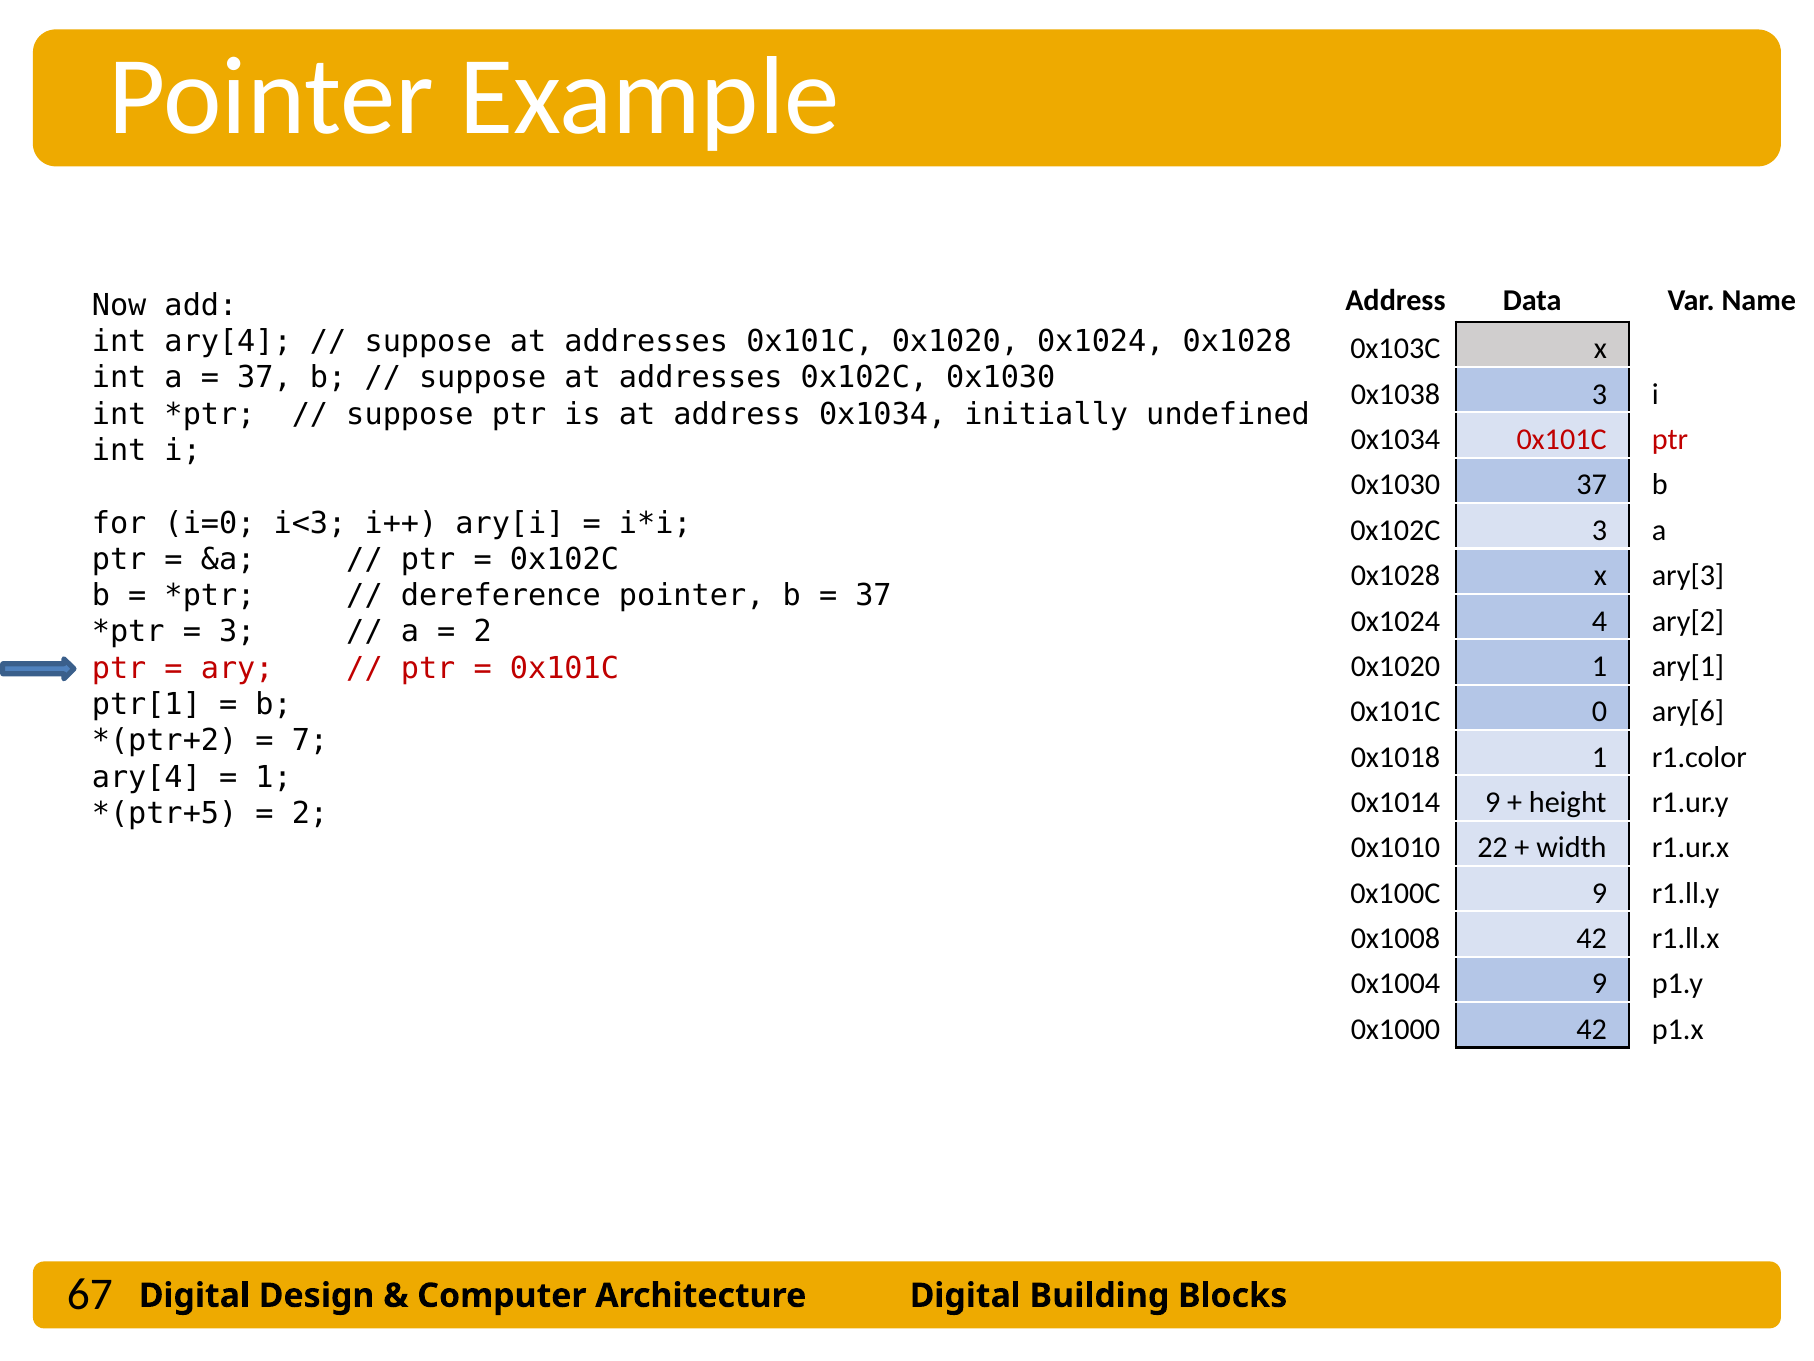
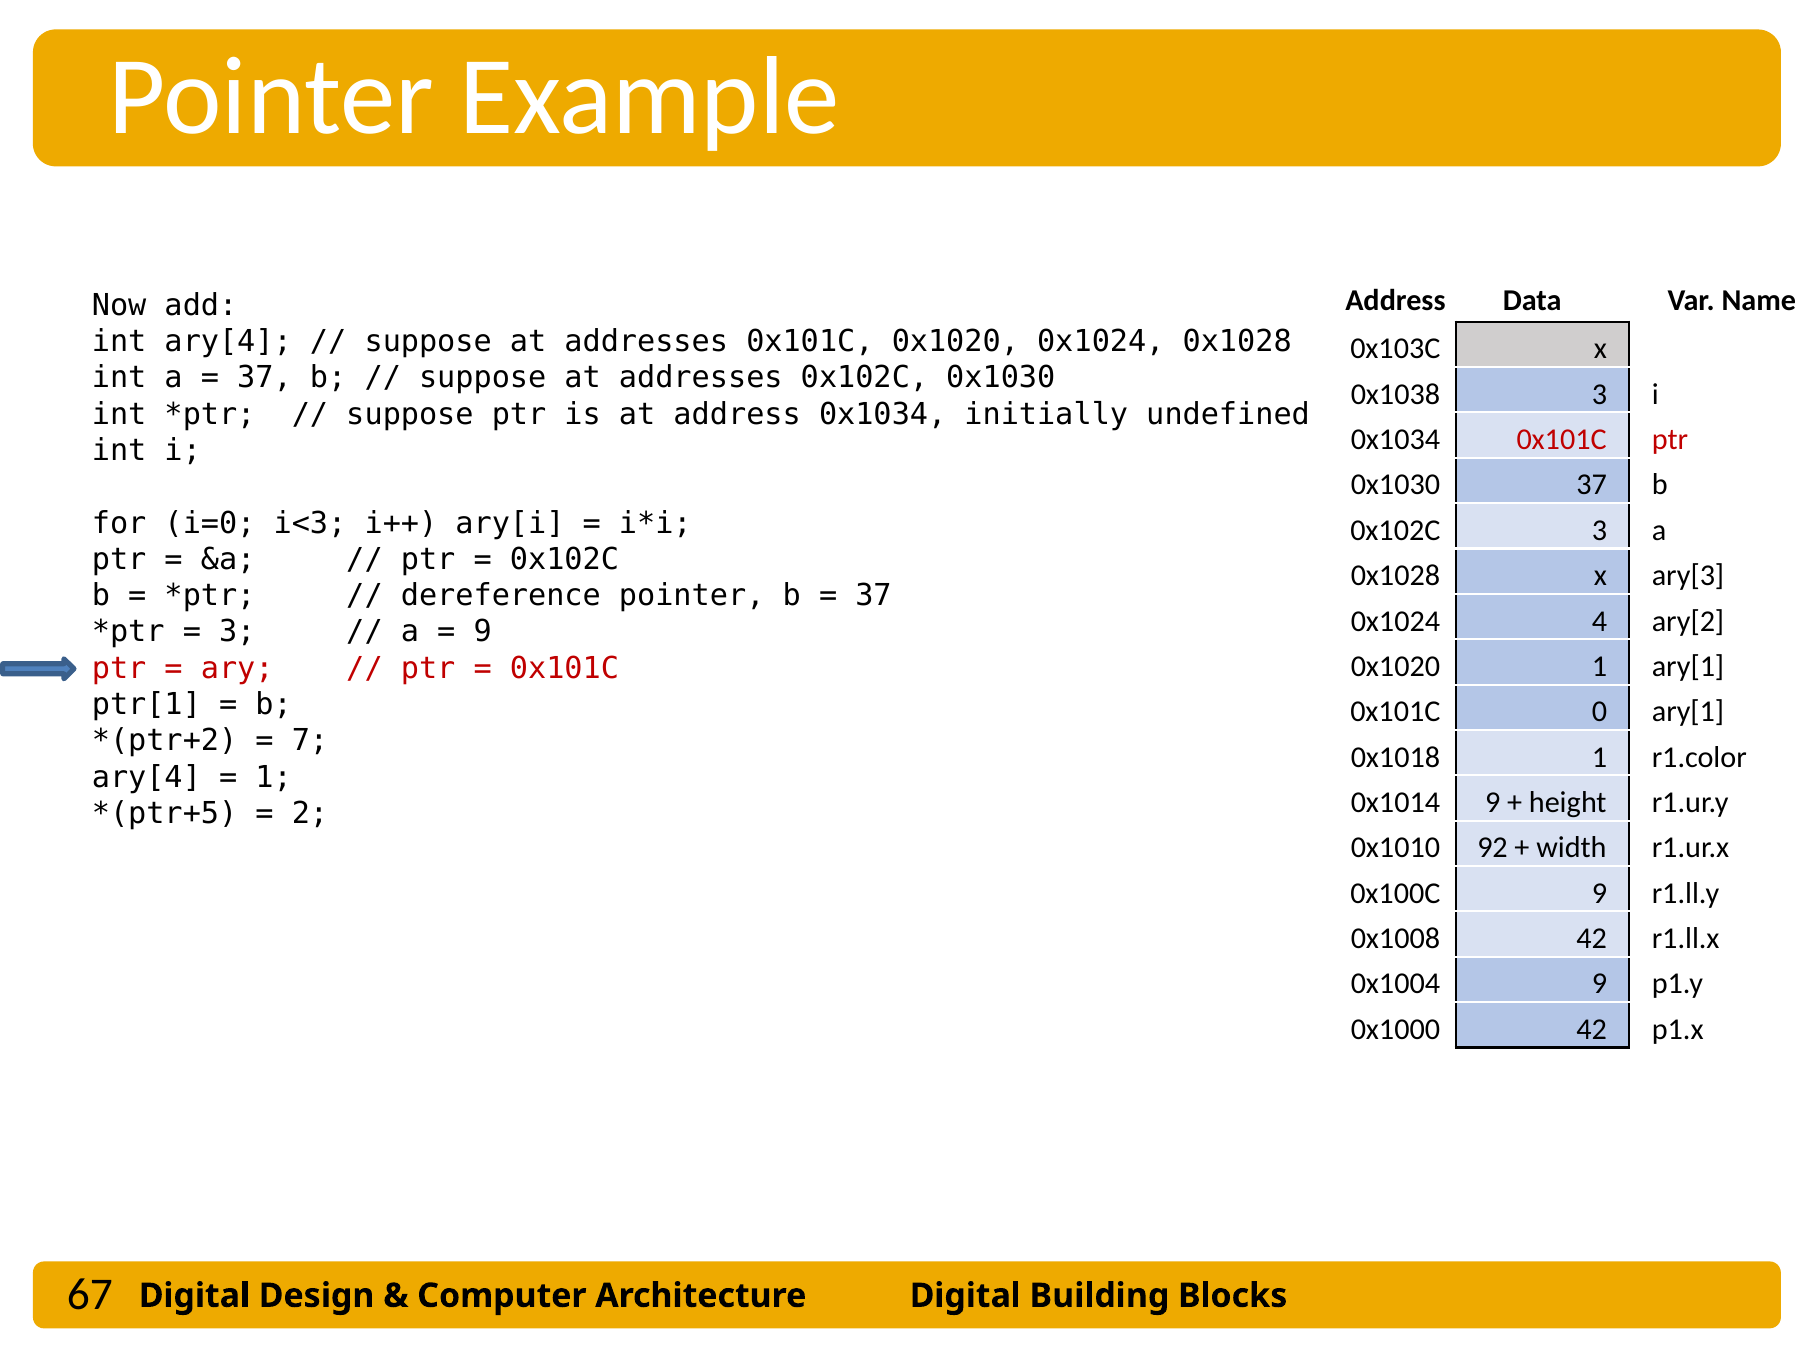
2: 2 -> 9 (483, 632)
0 ary[6: ary[6 -> ary[1 (1688, 712)
22: 22 -> 92 (1493, 848)
